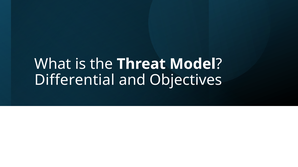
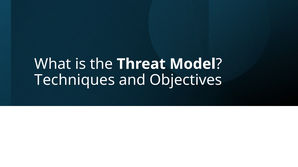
Differential: Differential -> Techniques (75, 80)
